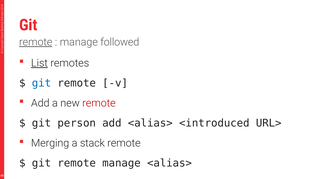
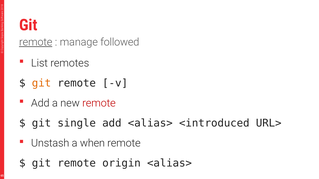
List underline: present -> none (39, 63)
git colour: blue -> orange (41, 83)
person: person -> single (77, 123)
Merging: Merging -> Unstash (50, 144)
stack: stack -> when (92, 144)
remote manage: manage -> origin (121, 164)
